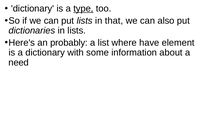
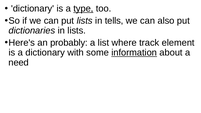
that: that -> tells (114, 21)
have: have -> track (149, 43)
information underline: none -> present (134, 53)
